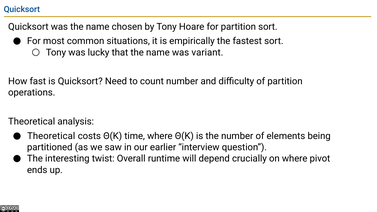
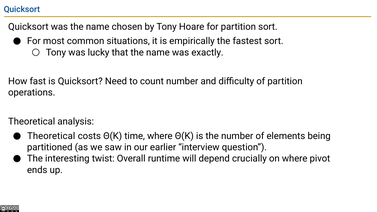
variant: variant -> exactly (207, 52)
